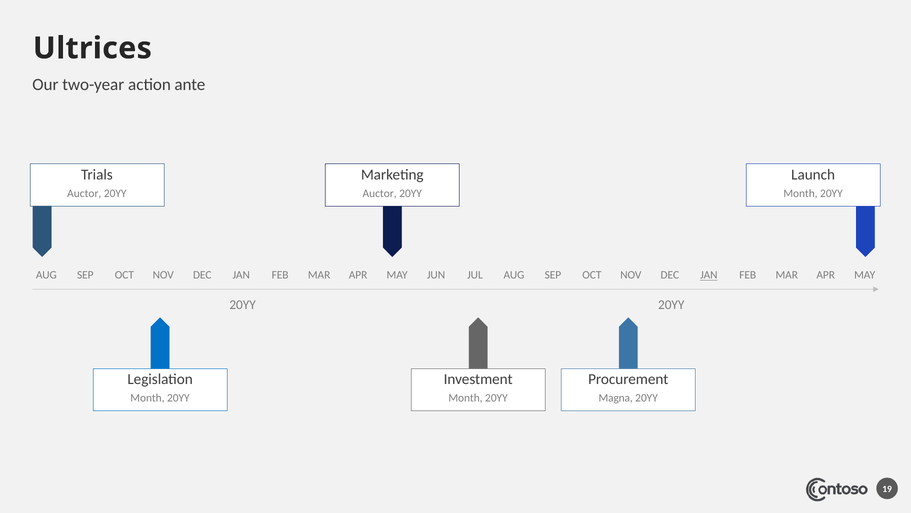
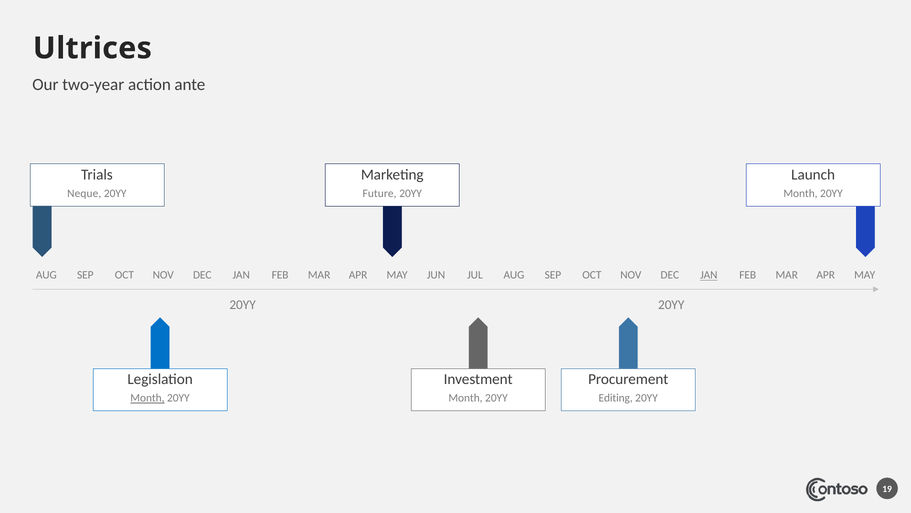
Auctor: Auctor -> Neque (84, 193)
Auctor: Auctor -> Future (380, 193)
Month underline: none -> present (147, 398)
Magna: Magna -> Editing (616, 398)
